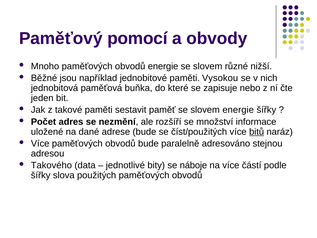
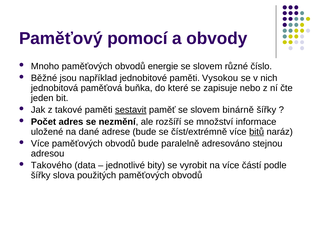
nižší: nižší -> číslo (261, 66)
sestavit underline: none -> present (131, 110)
slovem energie: energie -> binárně (238, 110)
číst/použitých: číst/použitých -> číst/extrémně (199, 132)
náboje: náboje -> vyrobit (193, 165)
